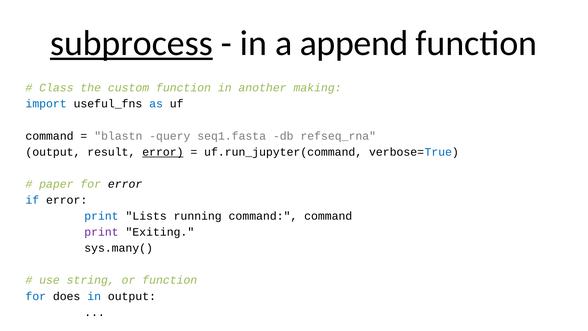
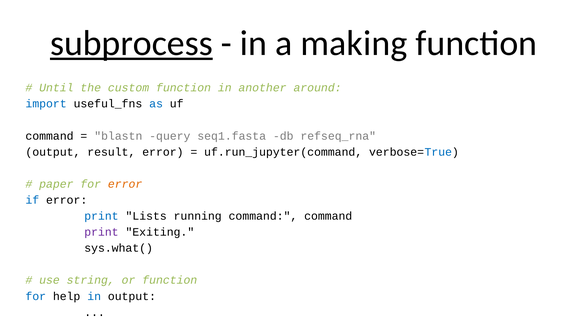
append: append -> making (354, 43)
Class: Class -> Until (56, 88)
making: making -> around (318, 88)
error underline: present -> none (163, 152)
error colour: black -> orange (125, 184)
sys.many(: sys.many( -> sys.what( (119, 248)
does: does -> help (67, 296)
